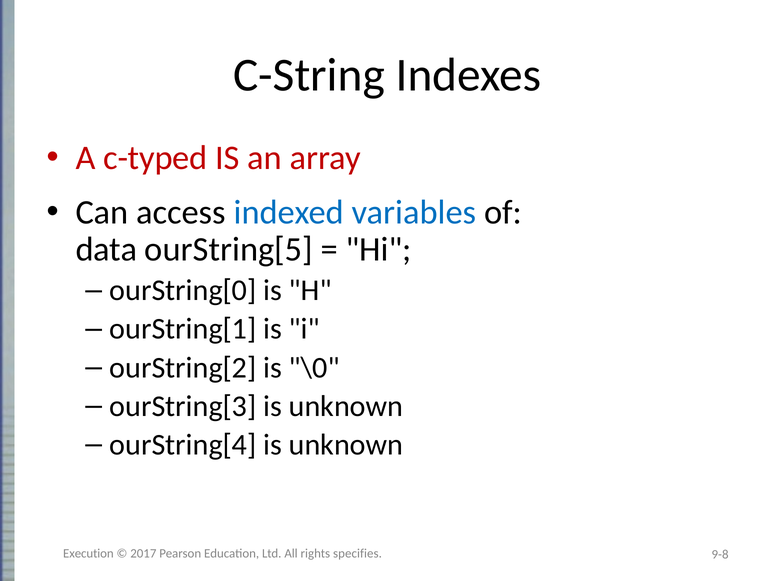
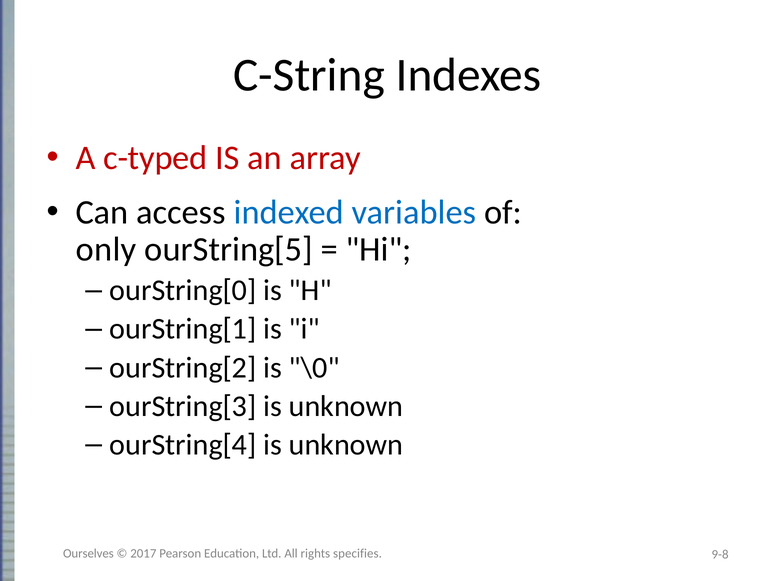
data: data -> only (106, 250)
Execution: Execution -> Ourselves (88, 554)
